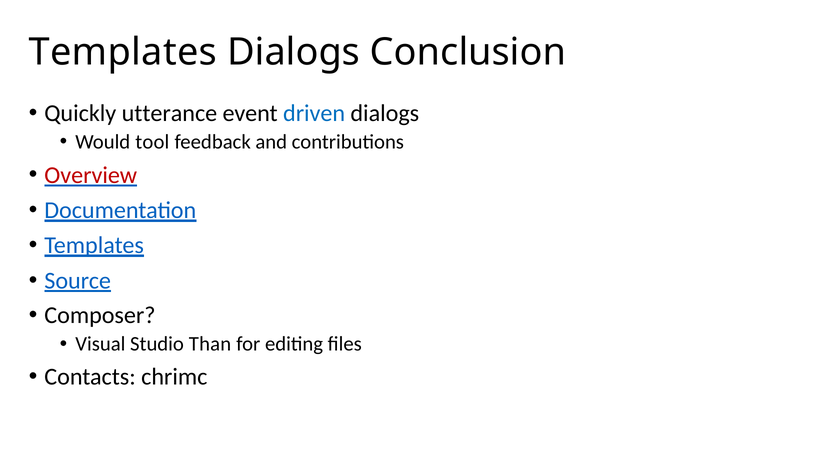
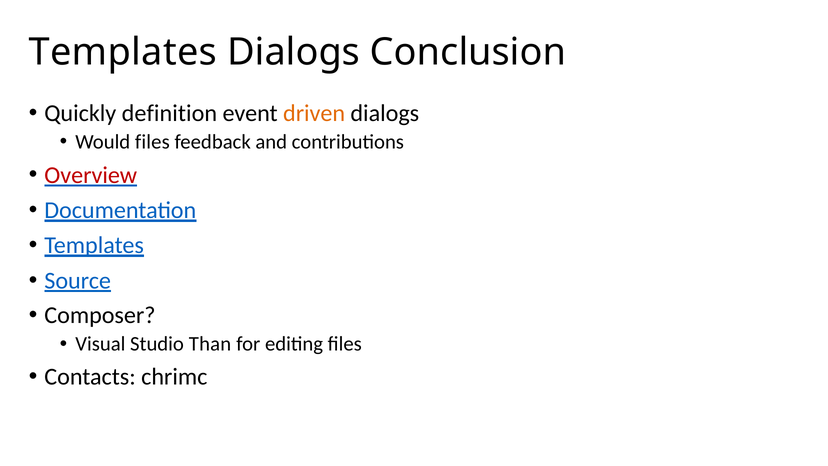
utterance: utterance -> definition (169, 113)
driven colour: blue -> orange (314, 113)
Would tool: tool -> files (152, 142)
